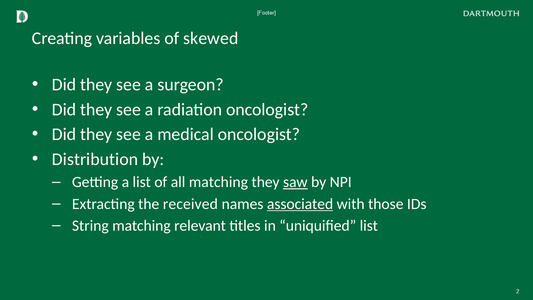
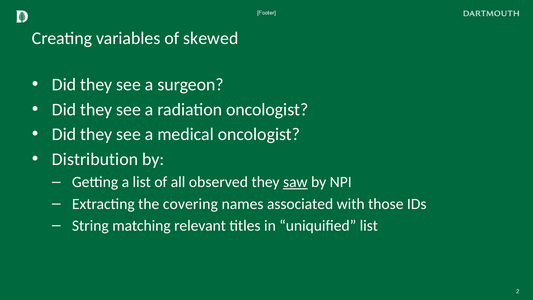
all matching: matching -> observed (218, 182)
received: received -> covering (190, 204)
associated underline: present -> none (300, 204)
